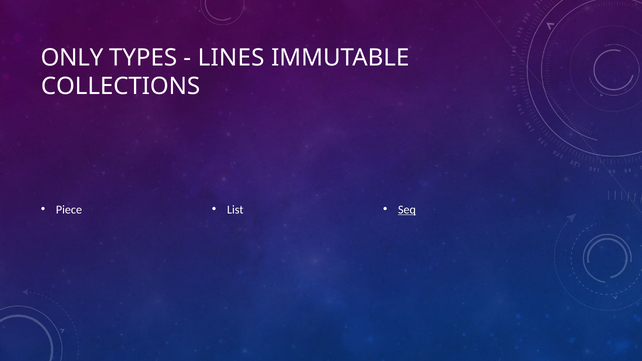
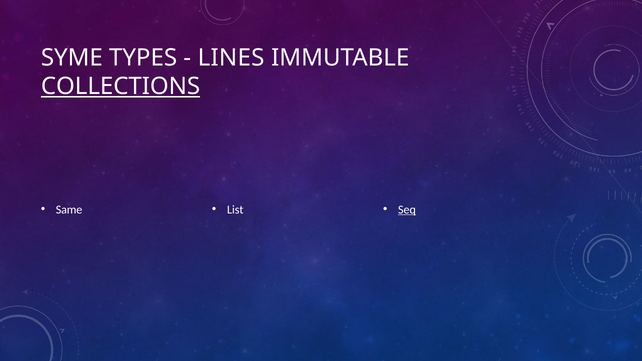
ONLY: ONLY -> SYME (72, 58)
COLLECTIONS underline: none -> present (121, 87)
Piece: Piece -> Same (69, 210)
